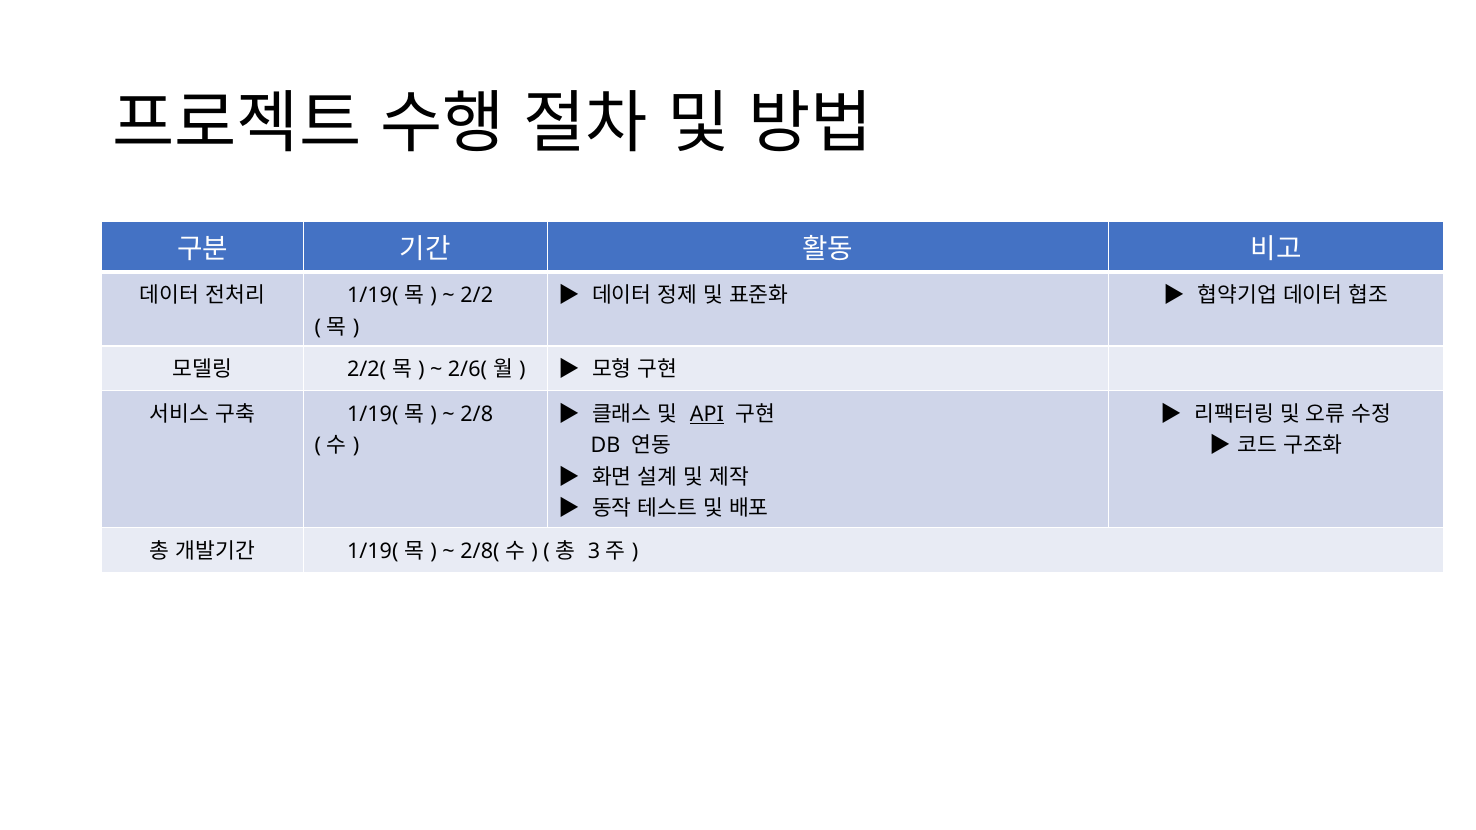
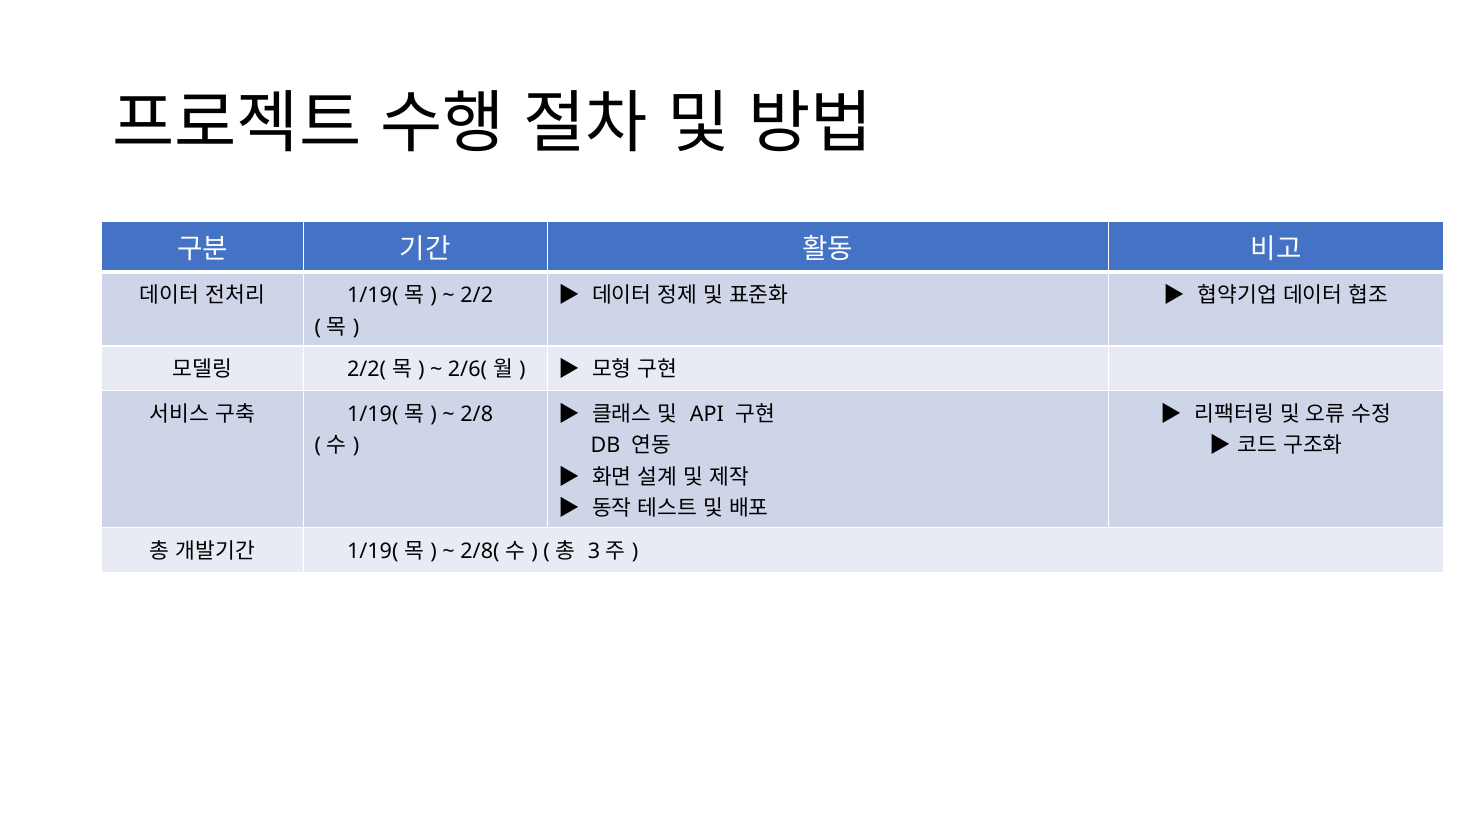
API underline: present -> none (707, 414)
